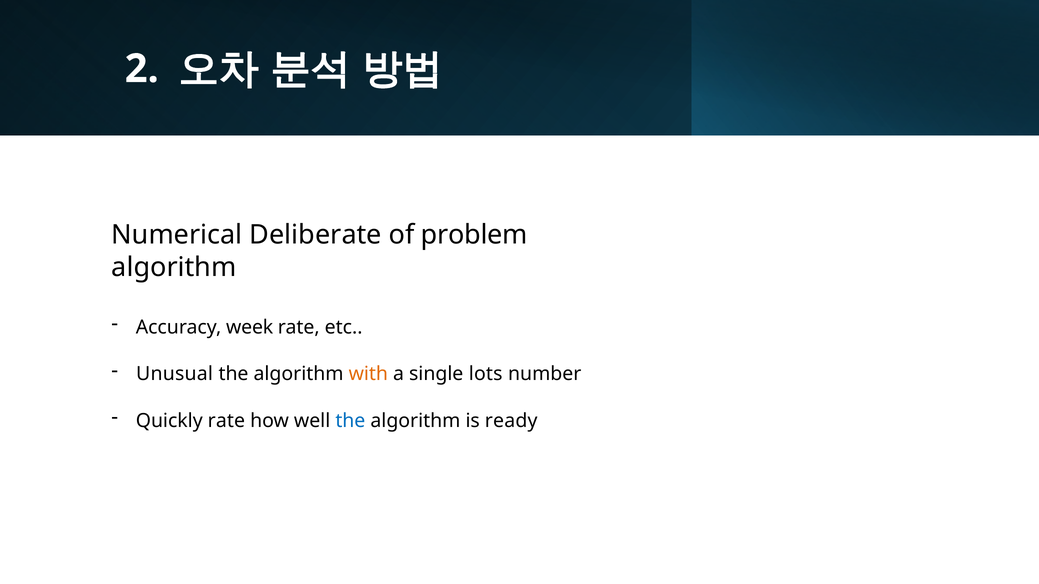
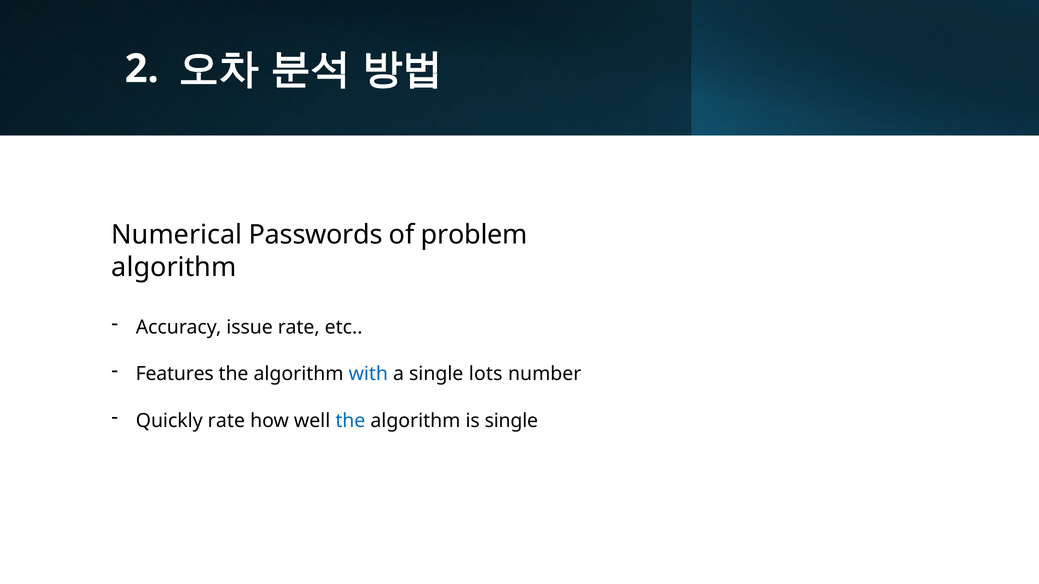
Deliberate: Deliberate -> Passwords (316, 235)
week: week -> issue (250, 327)
Unusual: Unusual -> Features (175, 374)
with colour: orange -> blue (368, 374)
is ready: ready -> single (511, 421)
